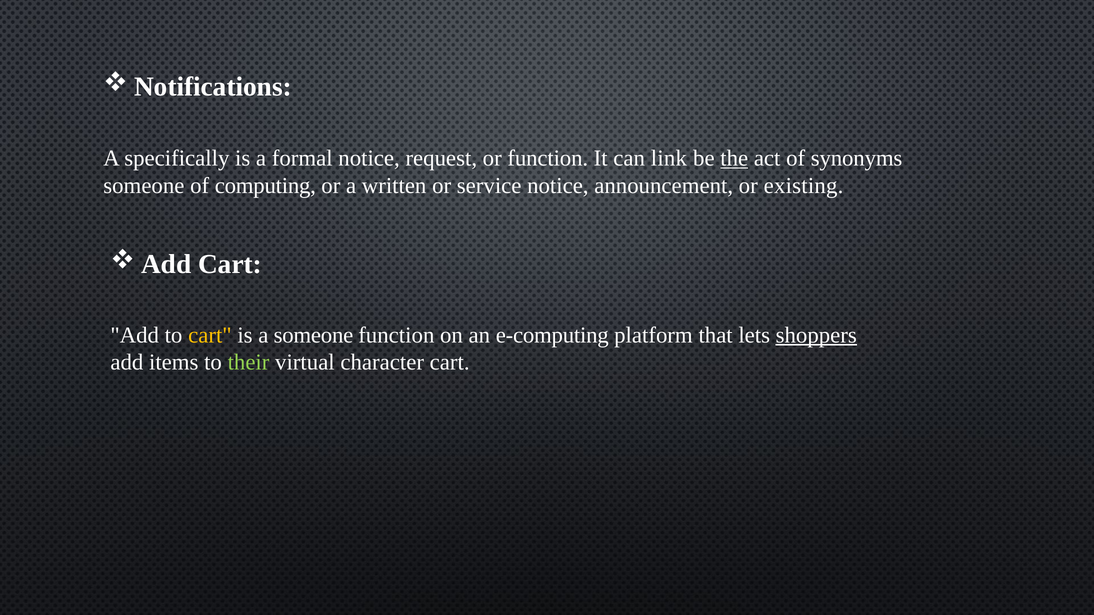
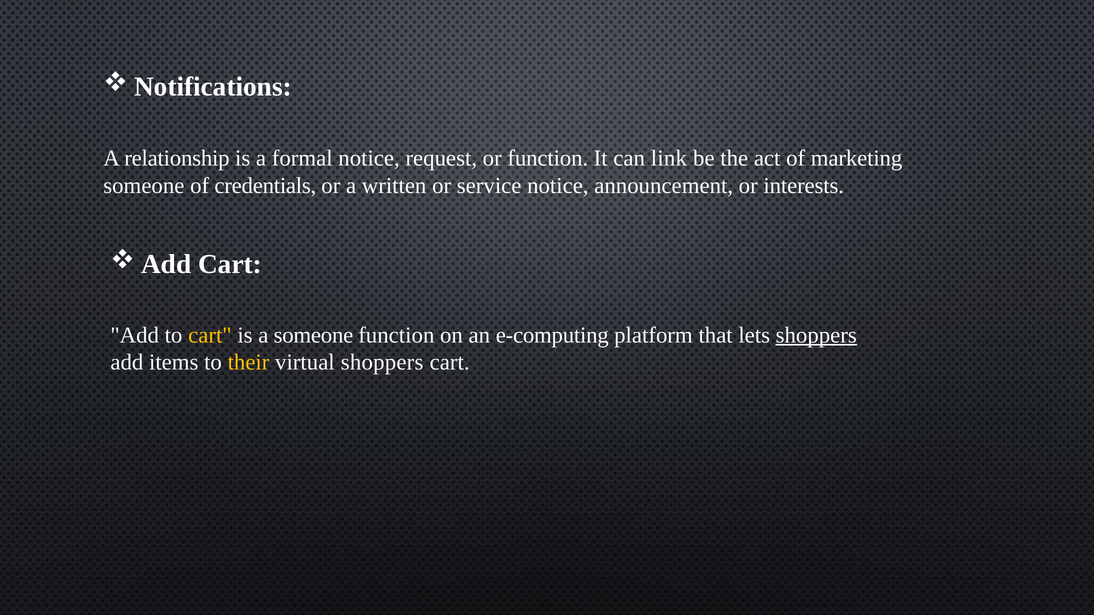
specifically: specifically -> relationship (177, 158)
the underline: present -> none (734, 158)
synonyms: synonyms -> marketing (857, 158)
computing: computing -> credentials (265, 186)
existing: existing -> interests (804, 186)
their colour: light green -> yellow (249, 363)
virtual character: character -> shoppers (382, 363)
